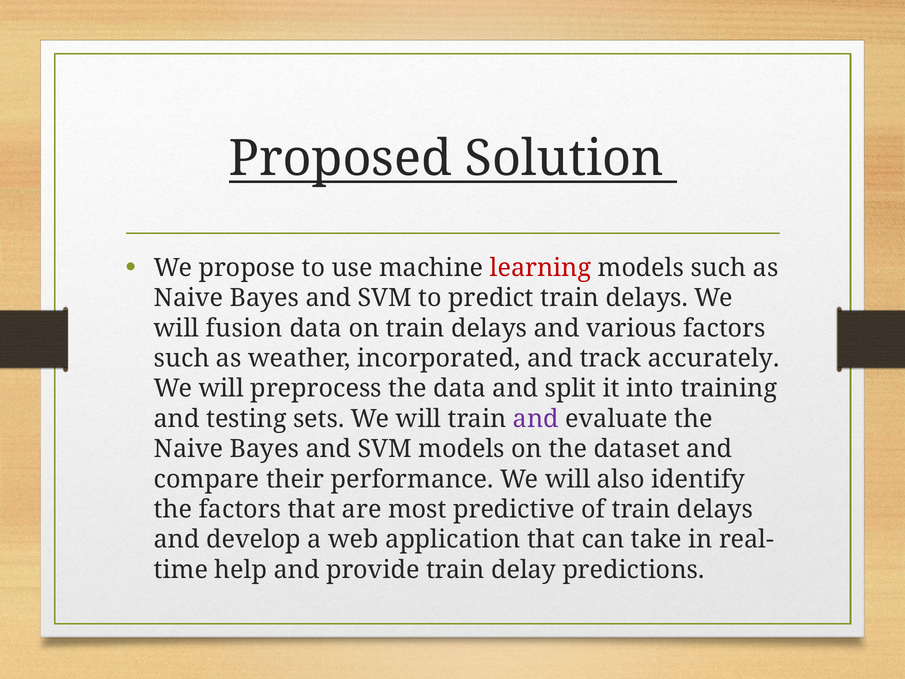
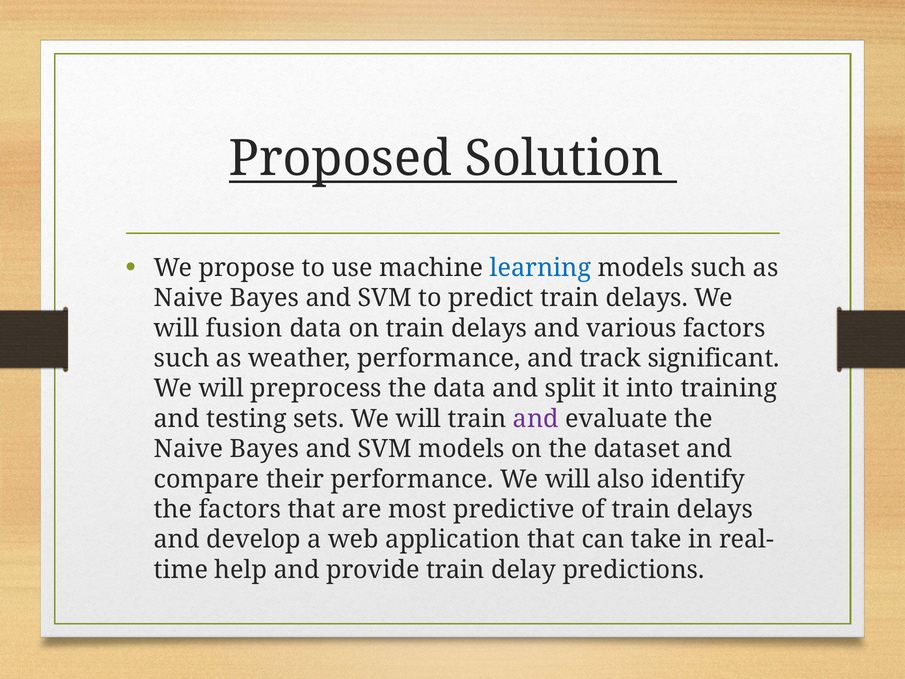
learning colour: red -> blue (540, 268)
weather incorporated: incorporated -> performance (439, 358)
accurately: accurately -> significant (714, 358)
